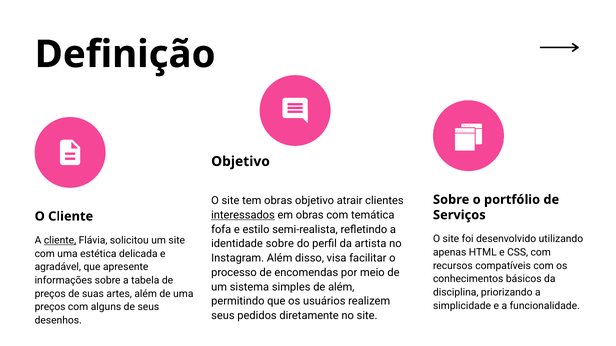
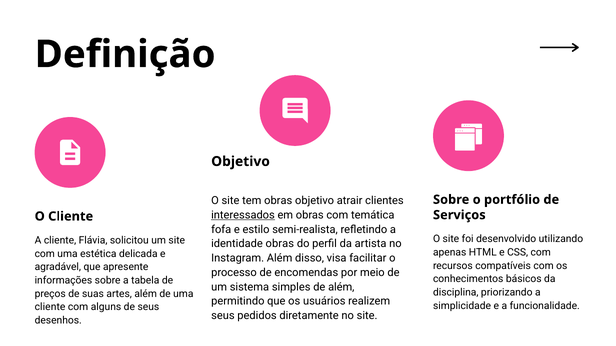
cliente underline: present -> none (60, 241)
identidade sobre: sobre -> obras (280, 244)
preços: preços -> cliente (50, 308)
